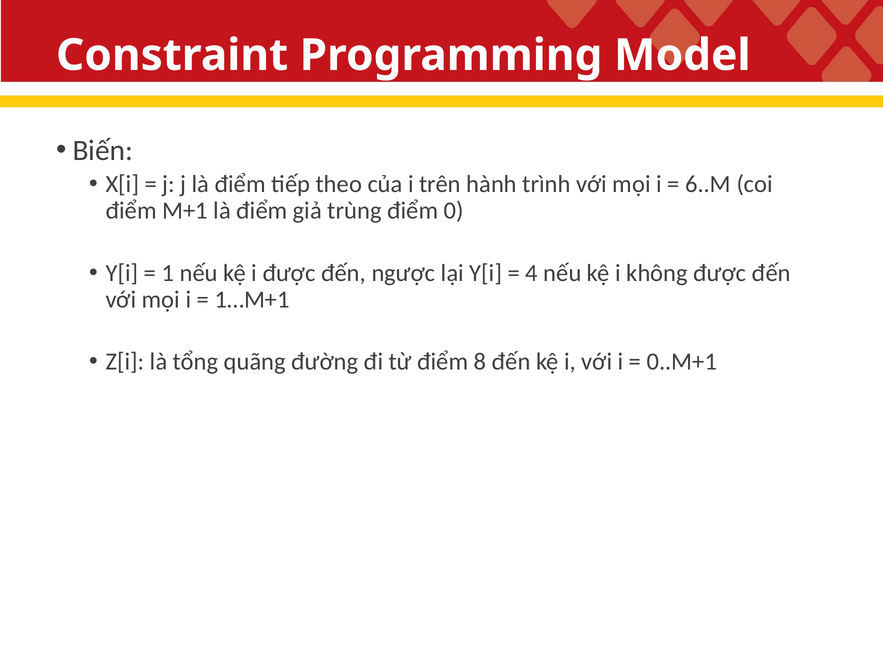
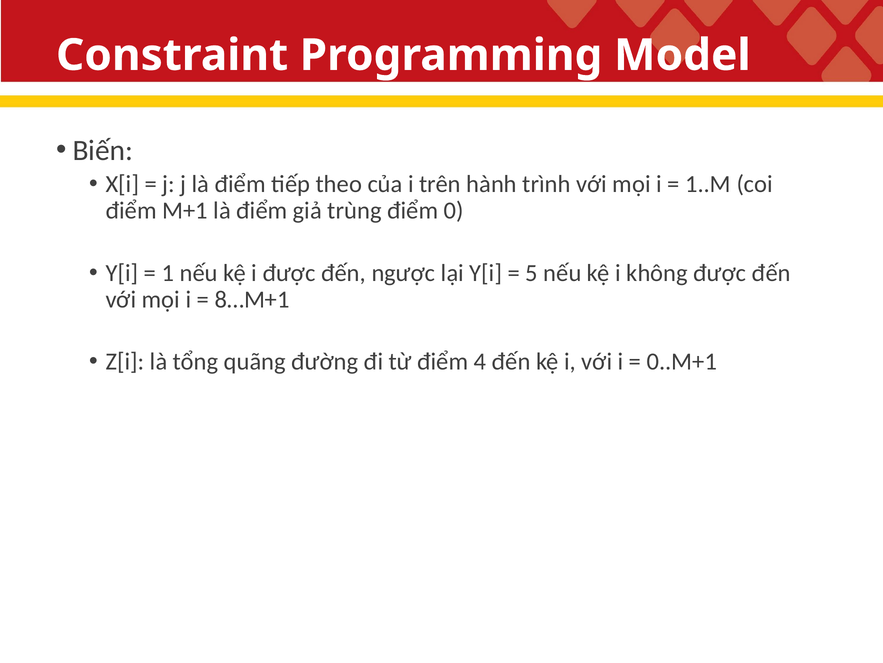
6..M: 6..M -> 1..M (708, 184)
4: 4 -> 5 (532, 273)
1…M+1: 1…M+1 -> 8…M+1 (252, 299)
8: 8 -> 4 (480, 361)
